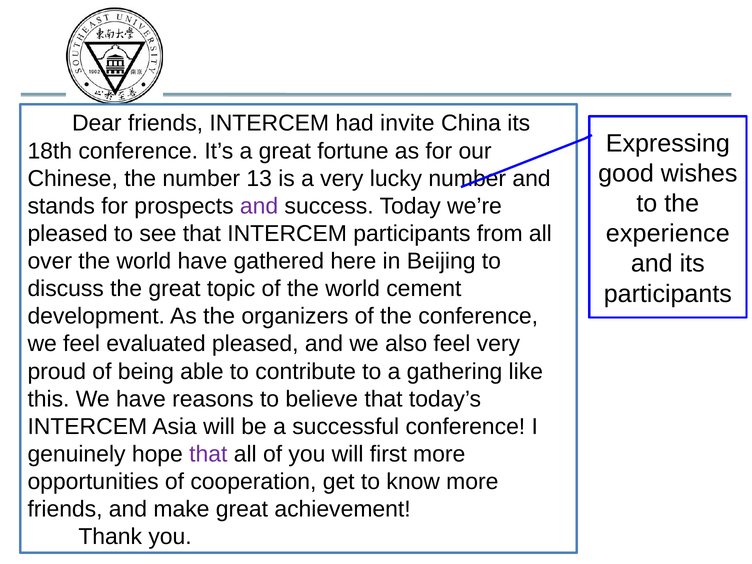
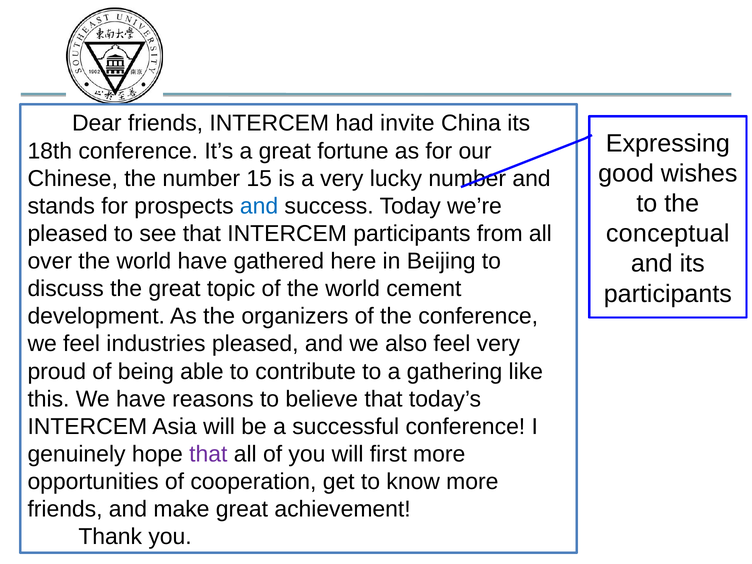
13: 13 -> 15 (259, 179)
and colour: purple -> blue (259, 206)
experience: experience -> conceptual (668, 234)
evaluated: evaluated -> industries (156, 344)
